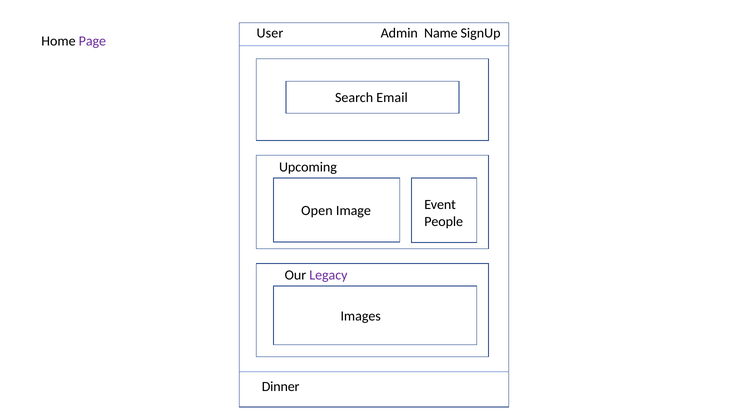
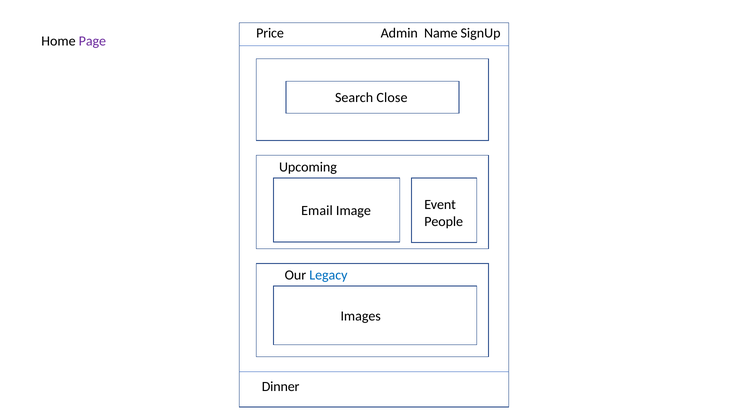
User: User -> Price (270, 33)
Email: Email -> Close (392, 98)
Open: Open -> Email (317, 211)
Legacy colour: purple -> blue (328, 276)
